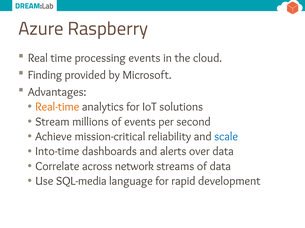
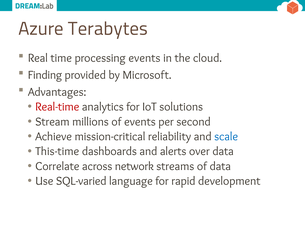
Raspberry: Raspberry -> Terabytes (108, 29)
Real-time colour: orange -> red (57, 107)
Into-time: Into-time -> This-time (57, 152)
SQL-media: SQL-media -> SQL-varied (81, 182)
